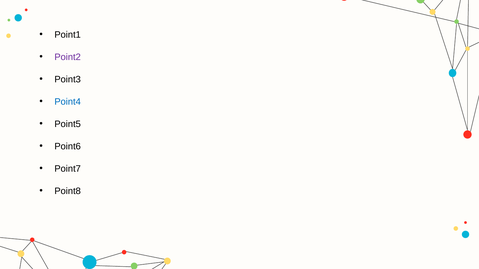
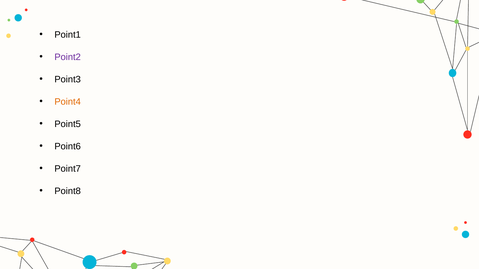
Point4 colour: blue -> orange (68, 102)
